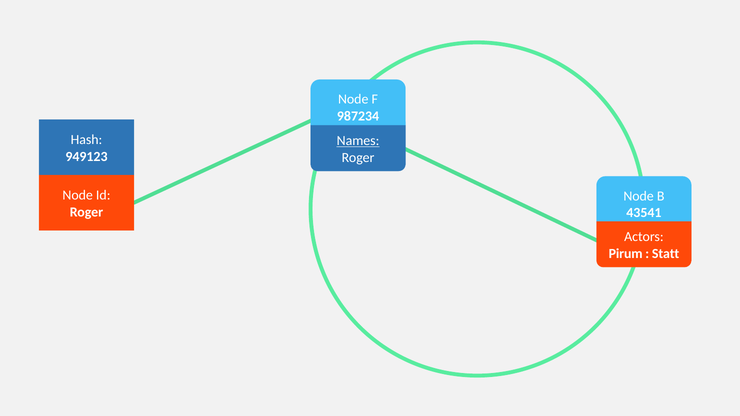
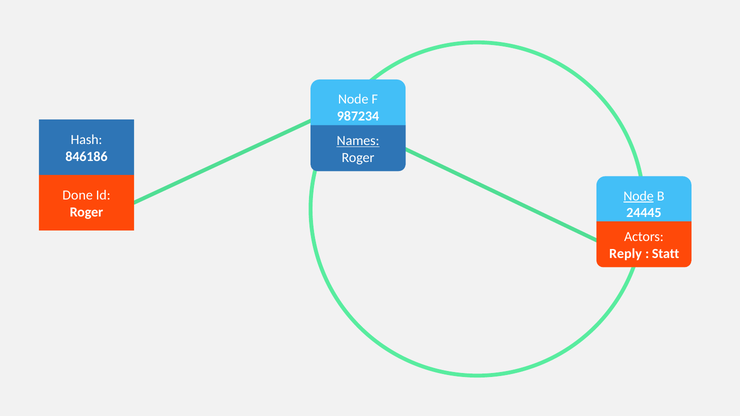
949123: 949123 -> 846186 (86, 157)
Node: Node -> Done (78, 195)
Node underline: none -> present (639, 196)
43541: 43541 -> 24445 (644, 213)
Pirum: Pirum -> Reply (626, 254)
